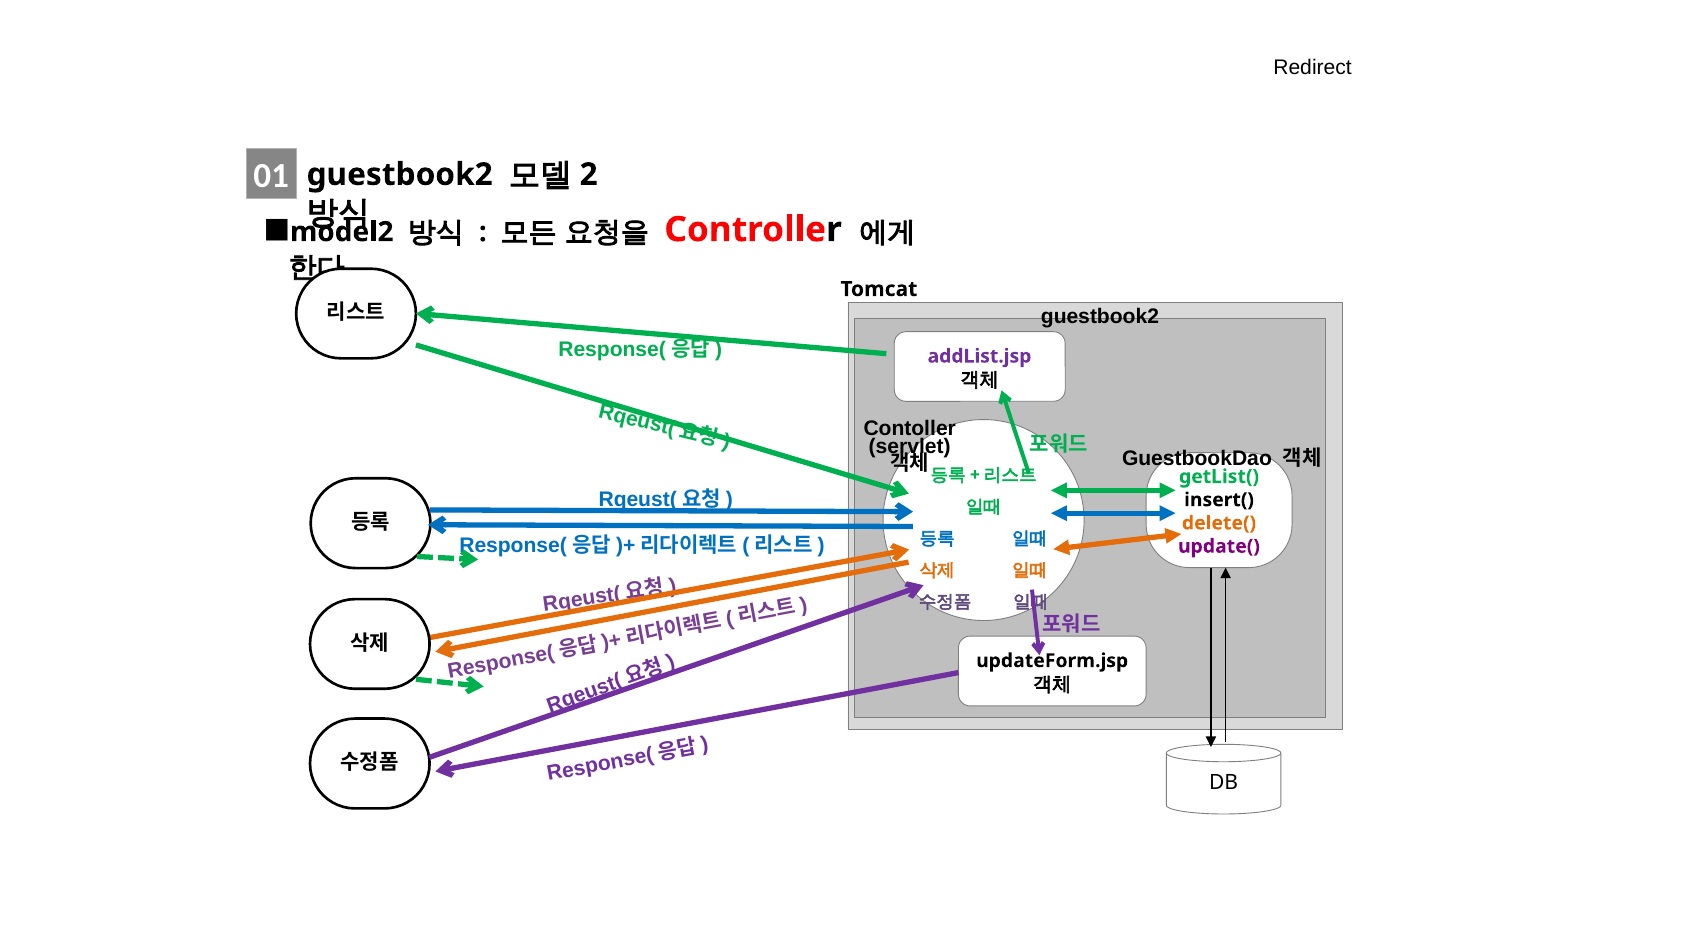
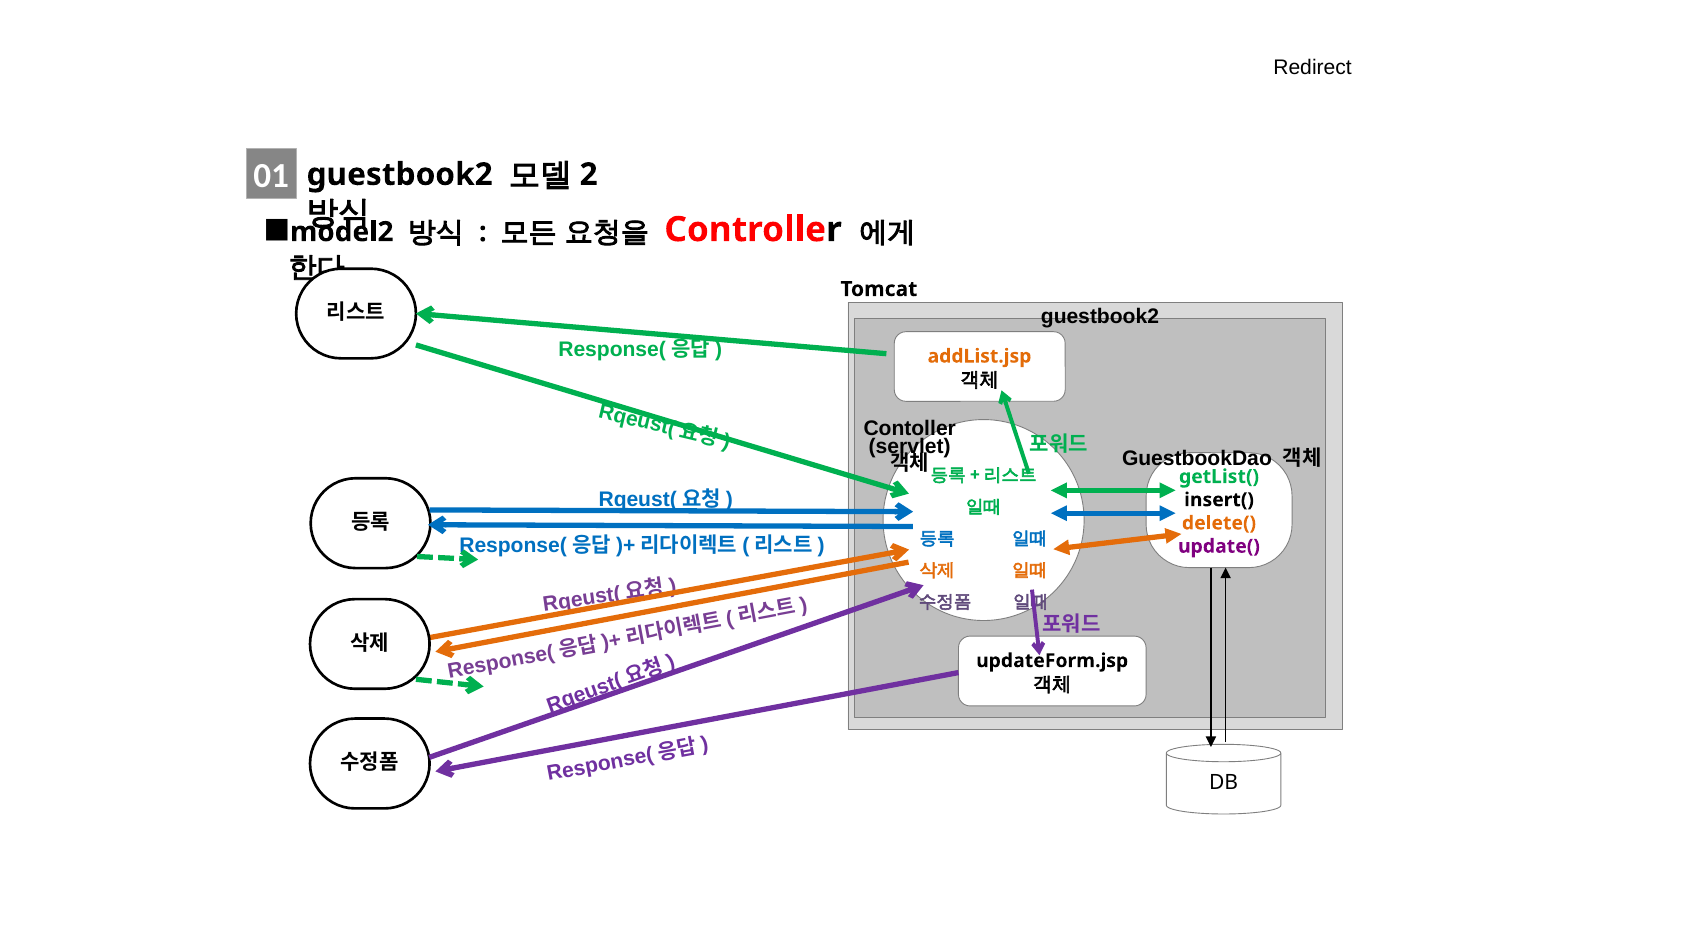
addList.jsp colour: purple -> orange (980, 356)
